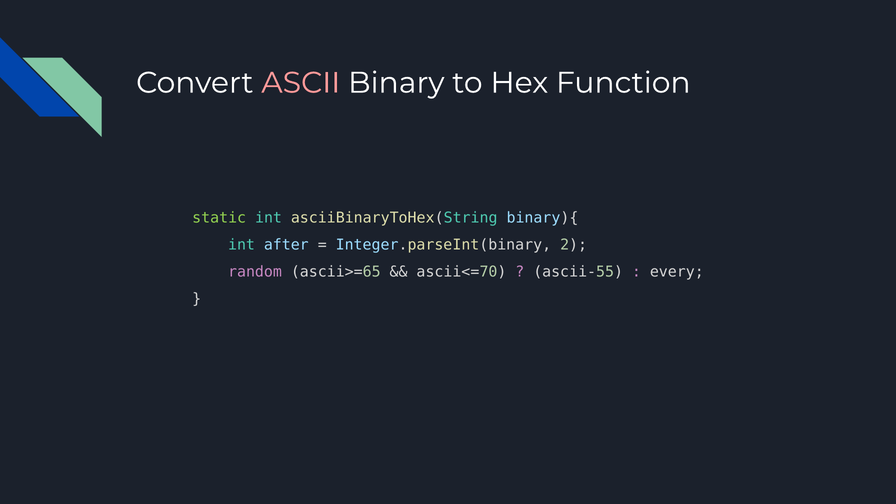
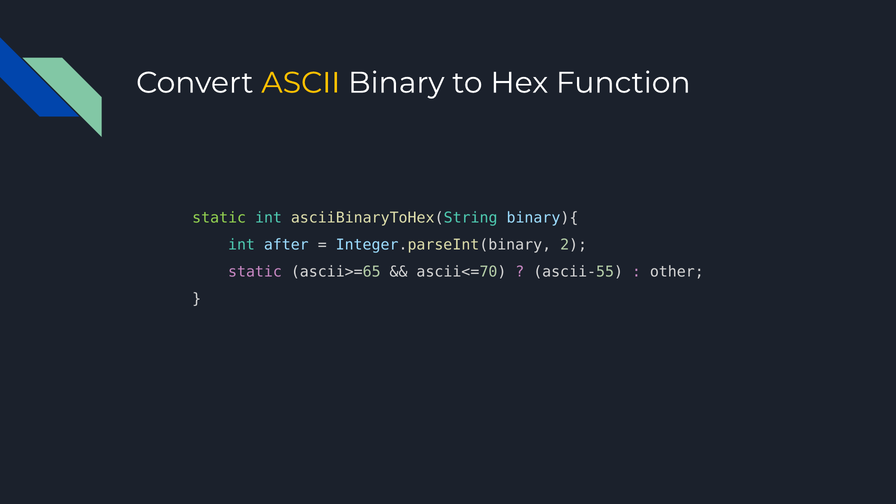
ASCII colour: pink -> yellow (301, 83)
random: random -> static (255, 272)
every: every -> other (677, 272)
